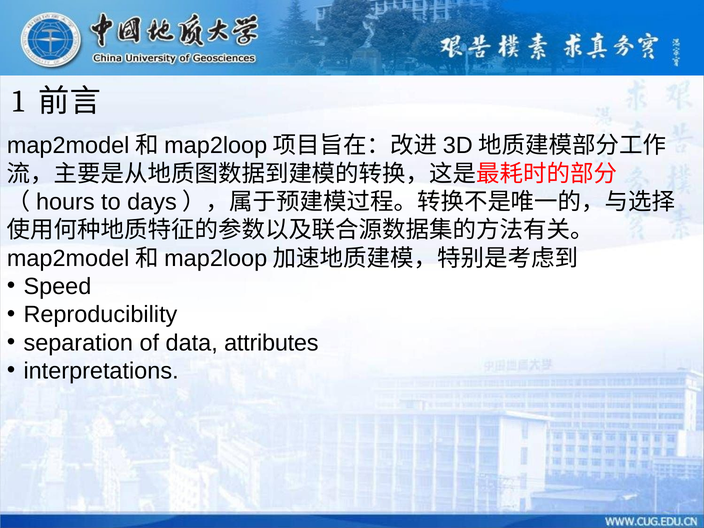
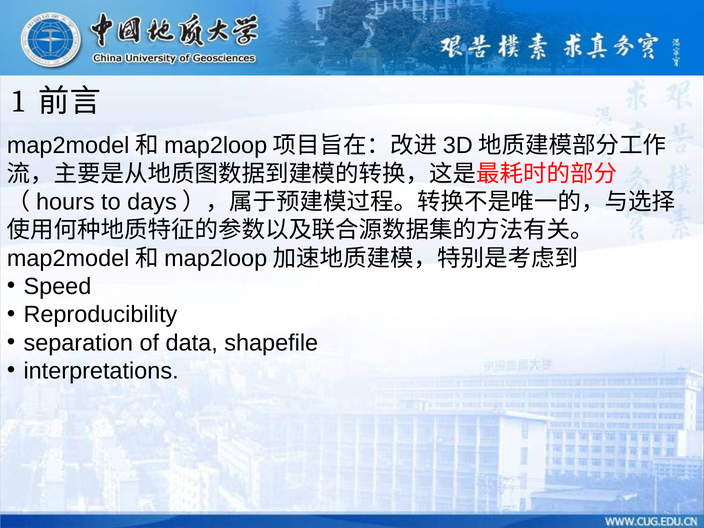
attributes: attributes -> shapefile (271, 343)
